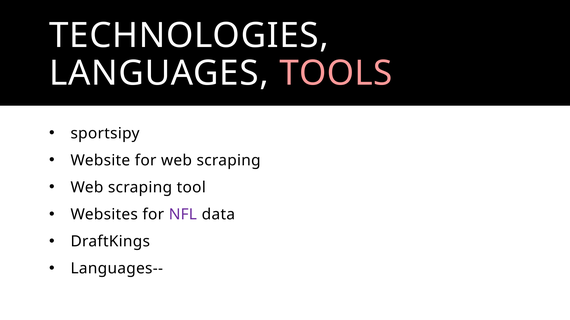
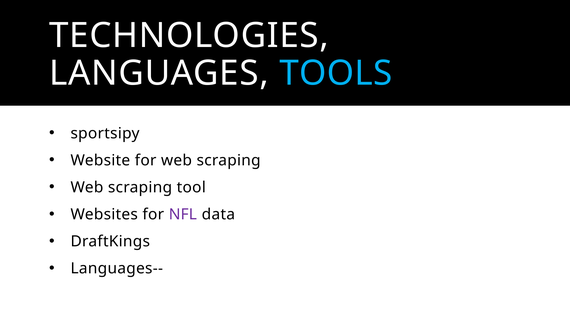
TOOLS colour: pink -> light blue (336, 74)
